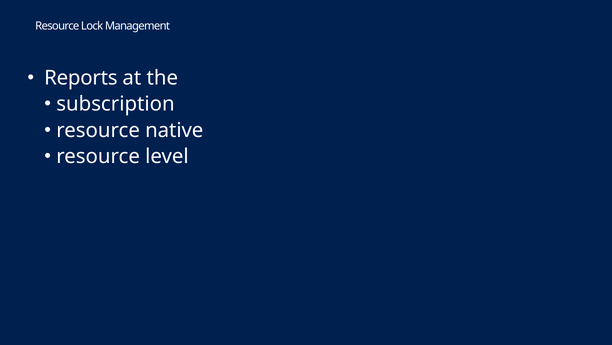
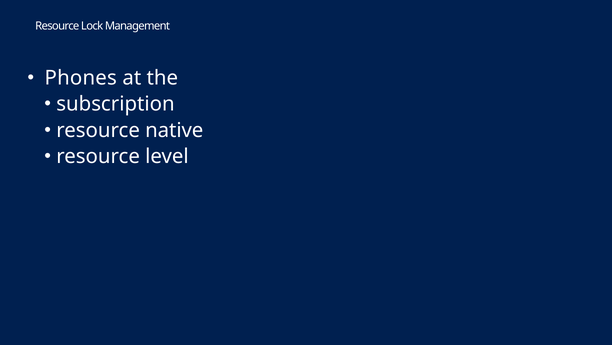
Reports: Reports -> Phones (81, 78)
